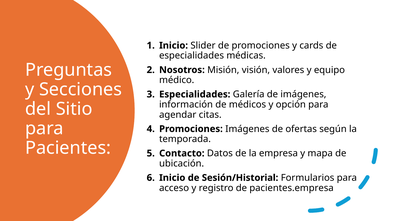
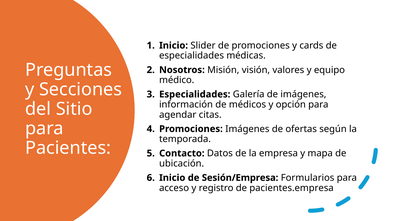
Sesión/Historial: Sesión/Historial -> Sesión/Empresa (240, 178)
